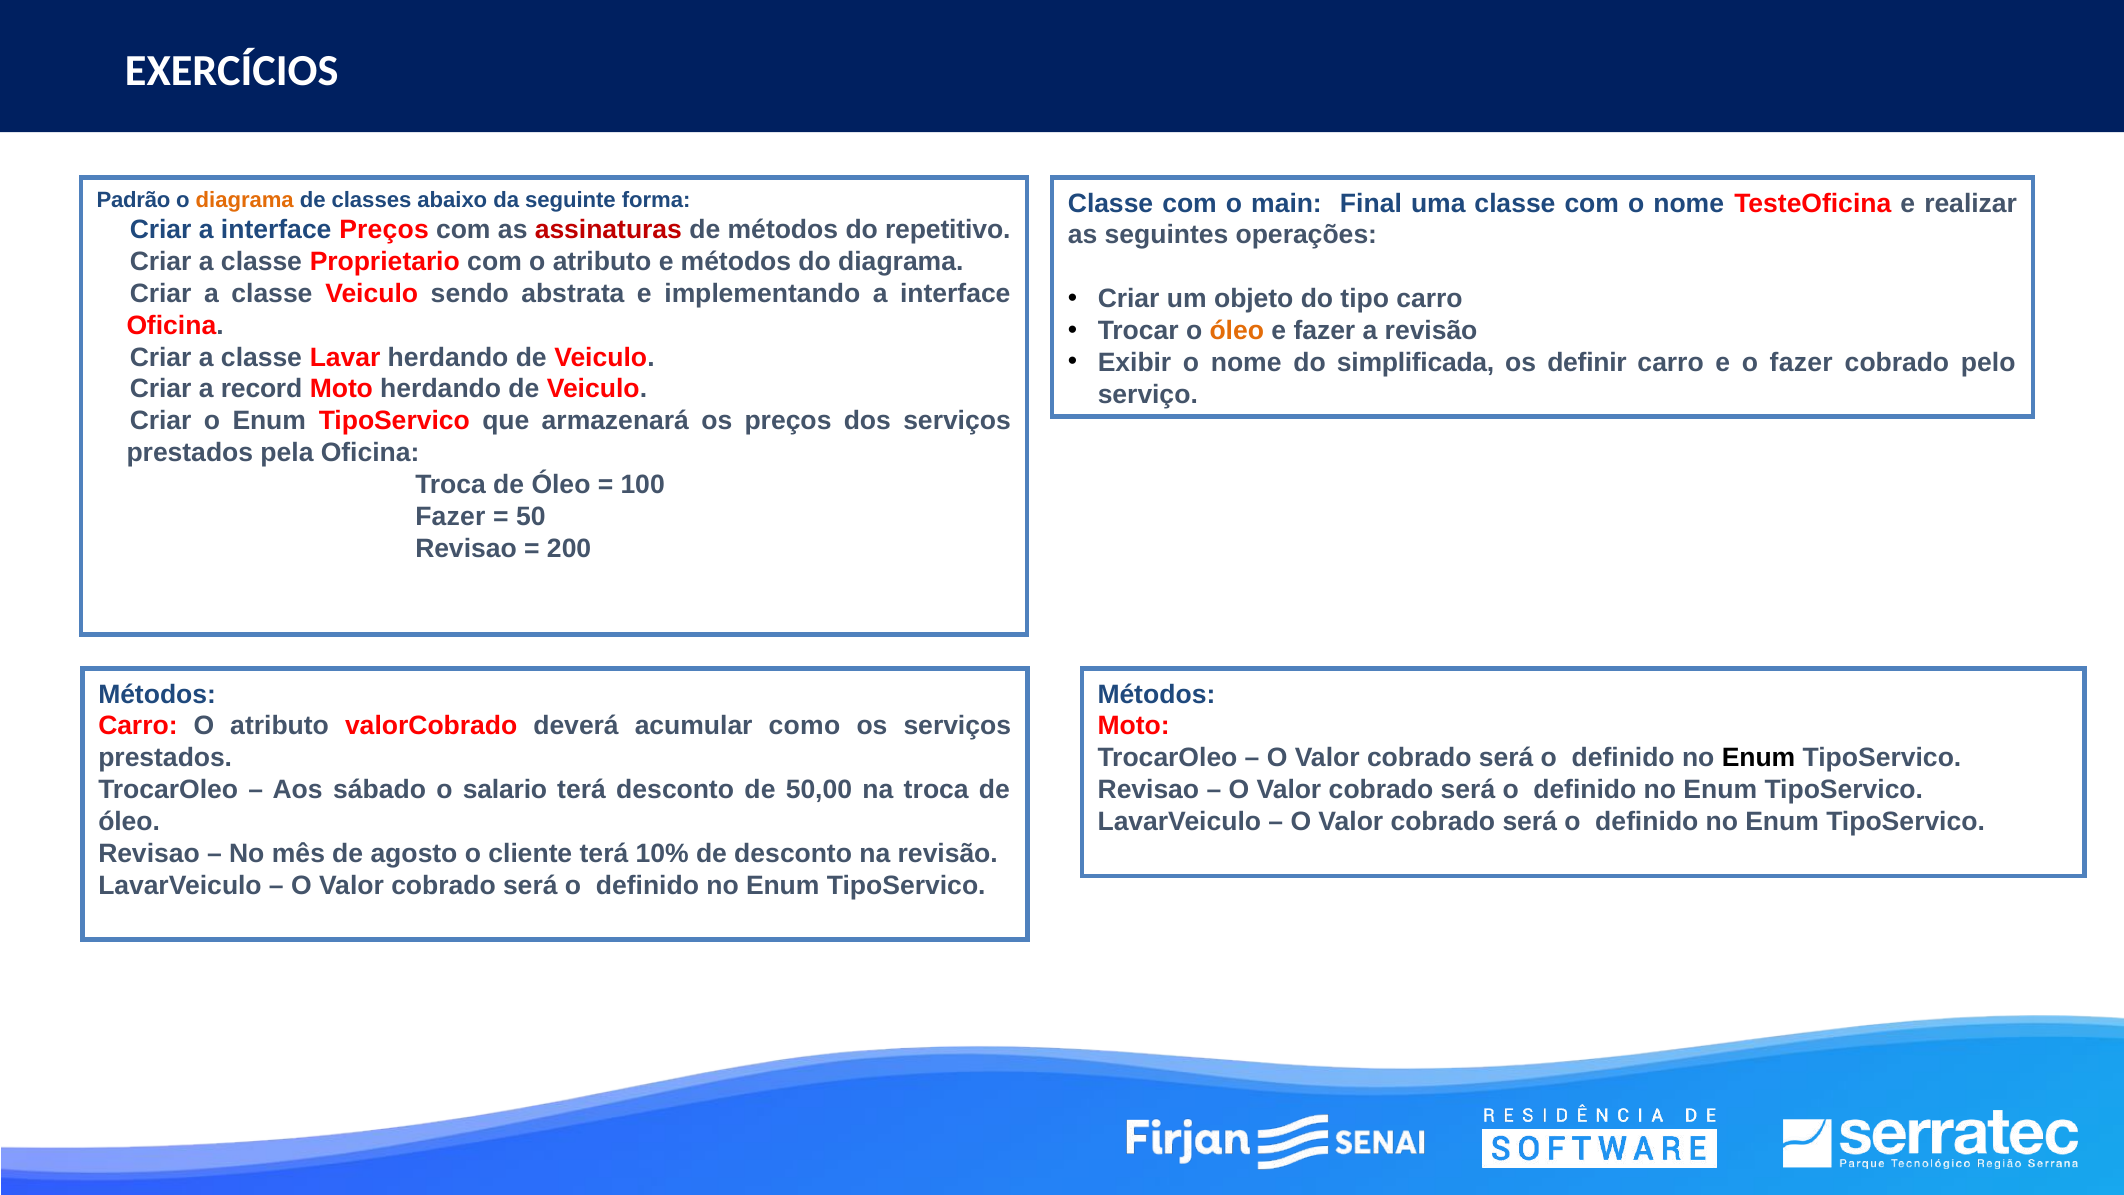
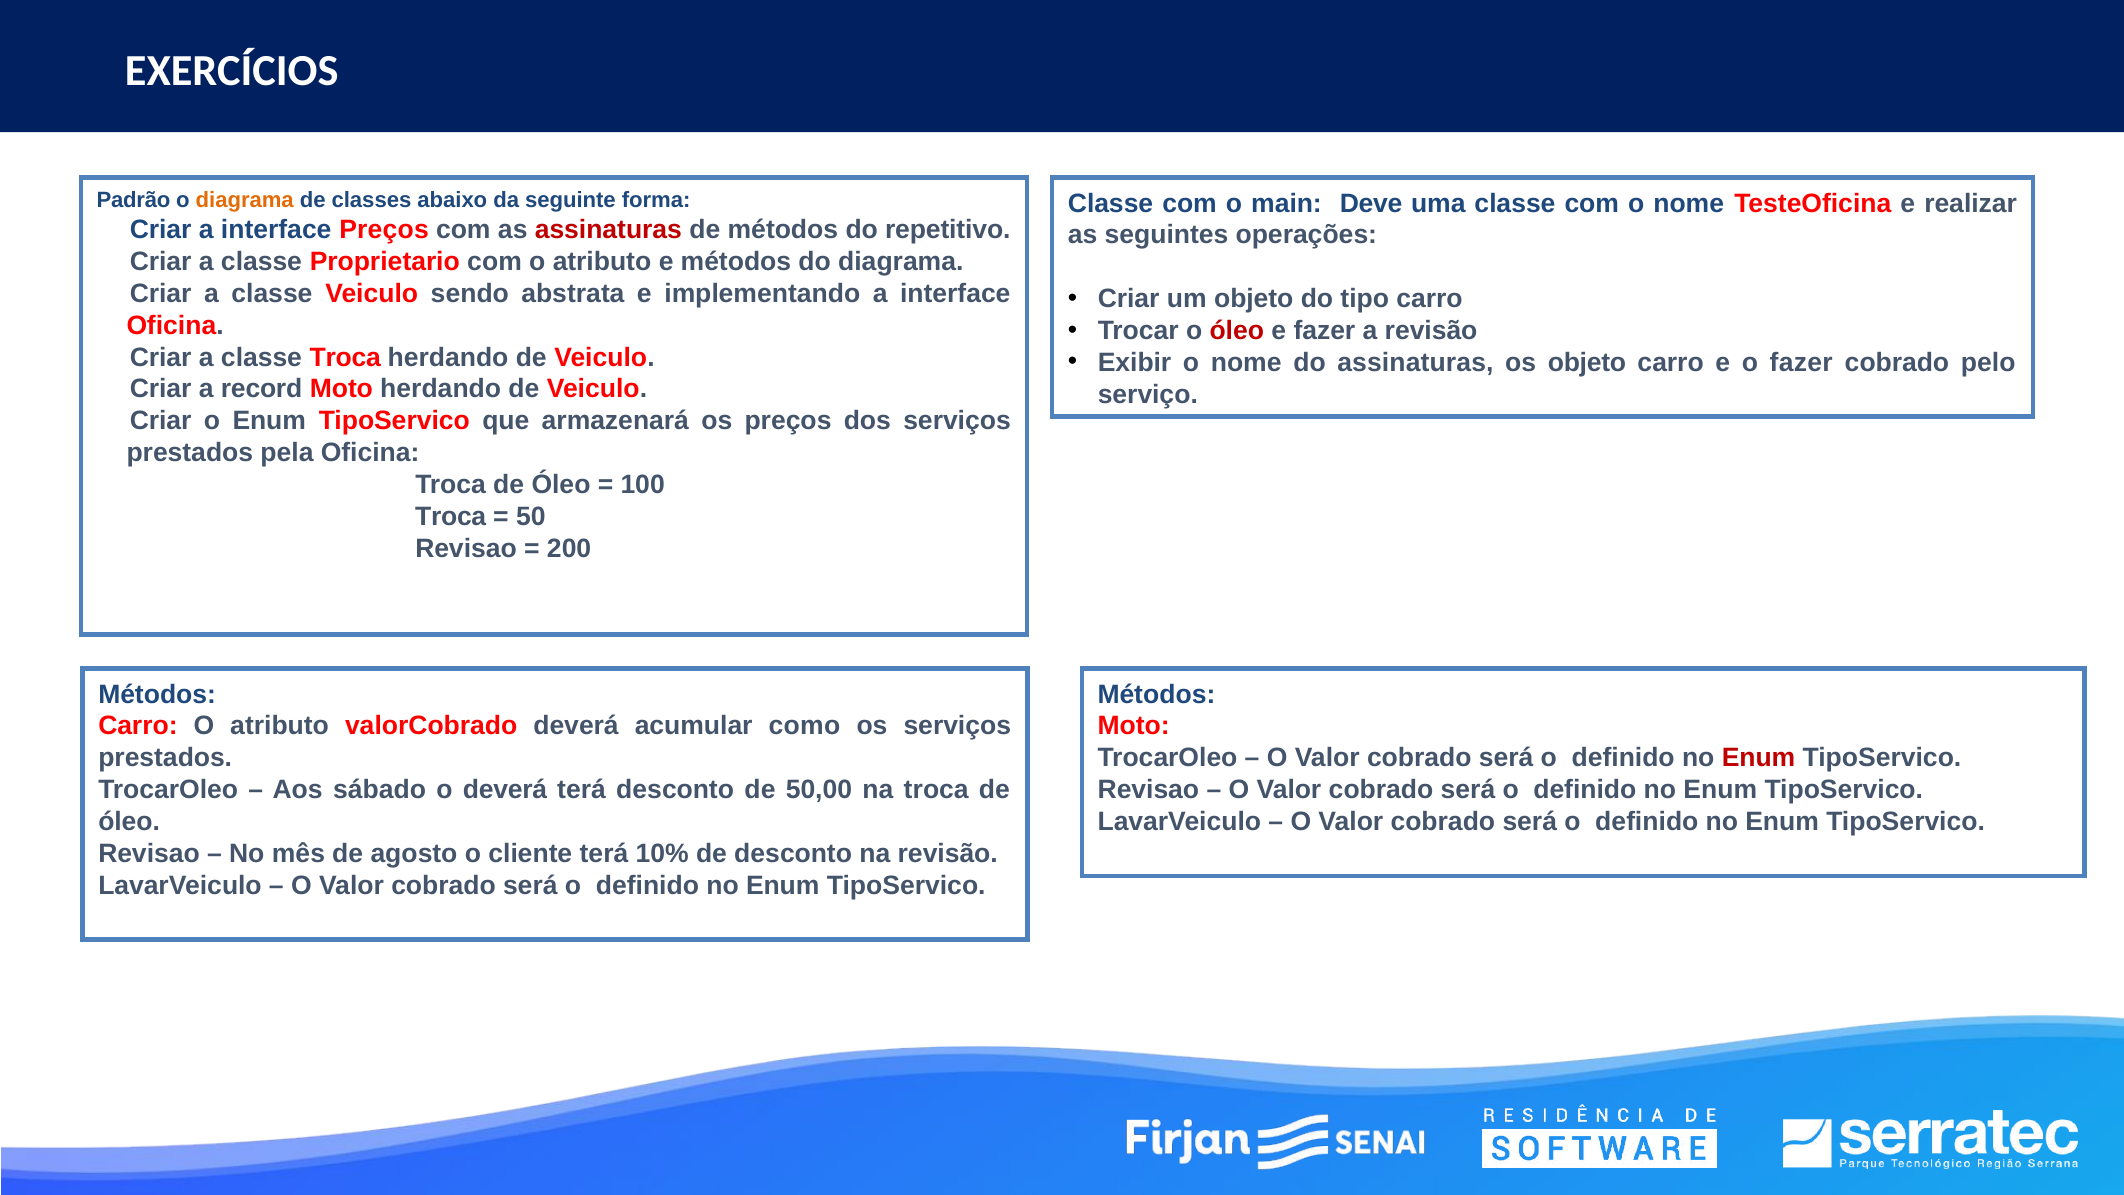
Final: Final -> Deve (1371, 203)
óleo colour: orange -> red (1237, 331)
classe Lavar: Lavar -> Troca (345, 357)
do simplificada: simplificada -> assinaturas (1415, 363)
os definir: definir -> objeto (1587, 363)
Fazer: Fazer -> Troca (451, 516)
Enum colour: black -> red (1759, 758)
o salario: salario -> deverá (505, 790)
